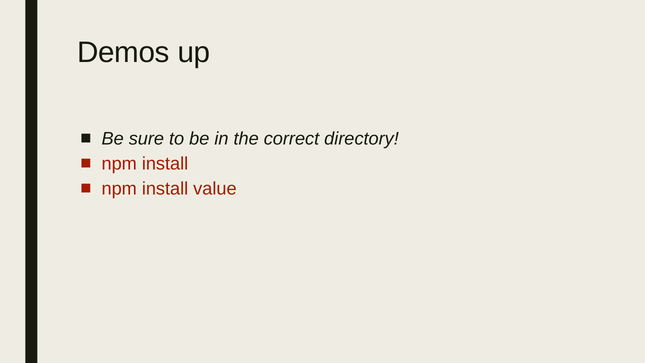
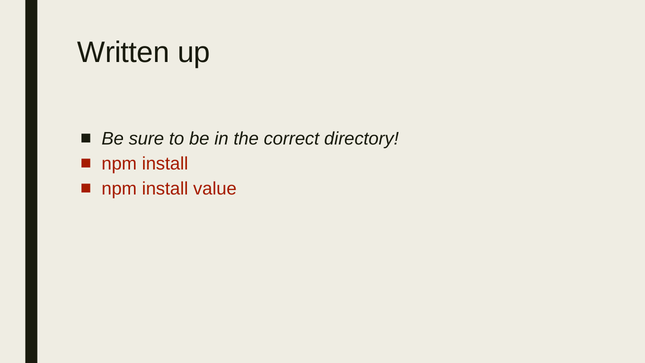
Demos: Demos -> Written (123, 52)
